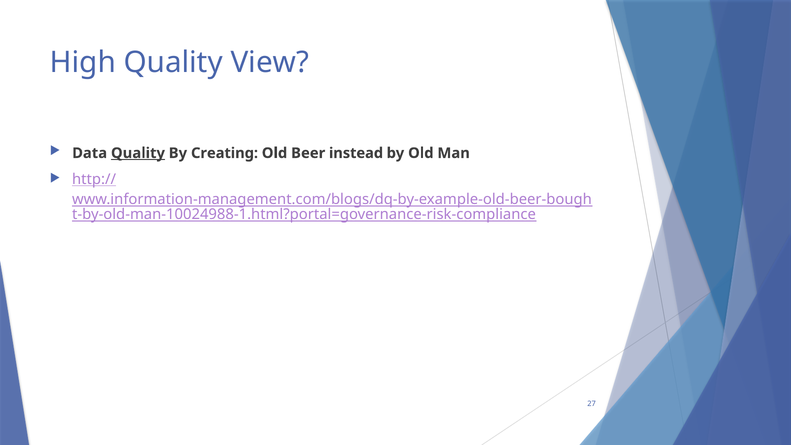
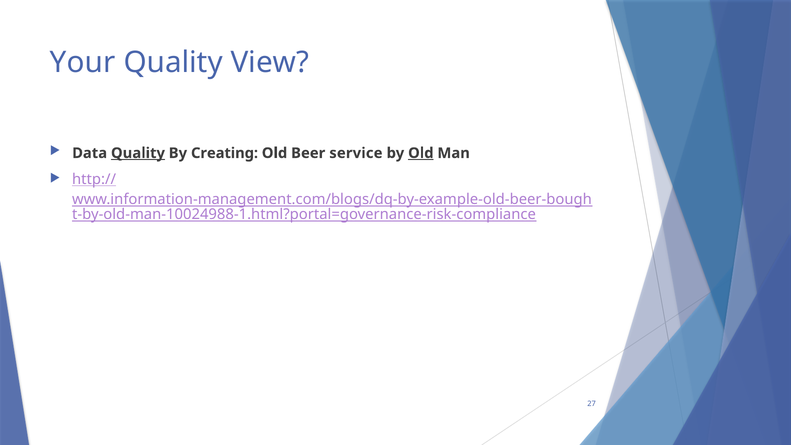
High: High -> Your (83, 62)
instead: instead -> service (356, 153)
Old underline: none -> present (421, 153)
